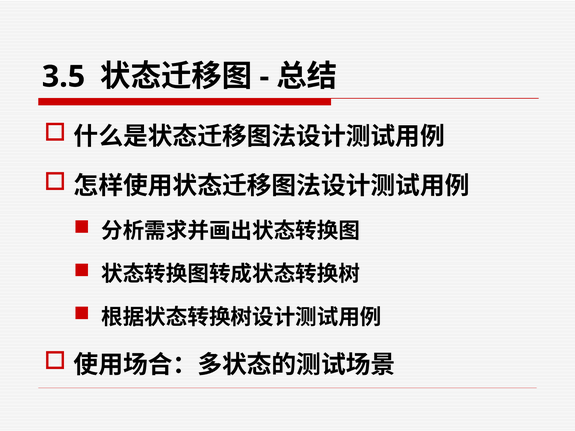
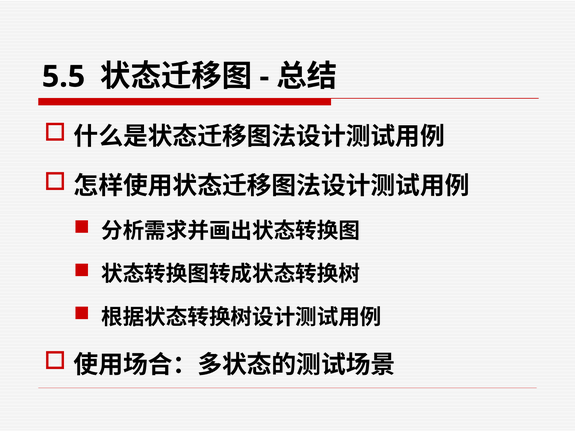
3.5: 3.5 -> 5.5 (63, 77)
